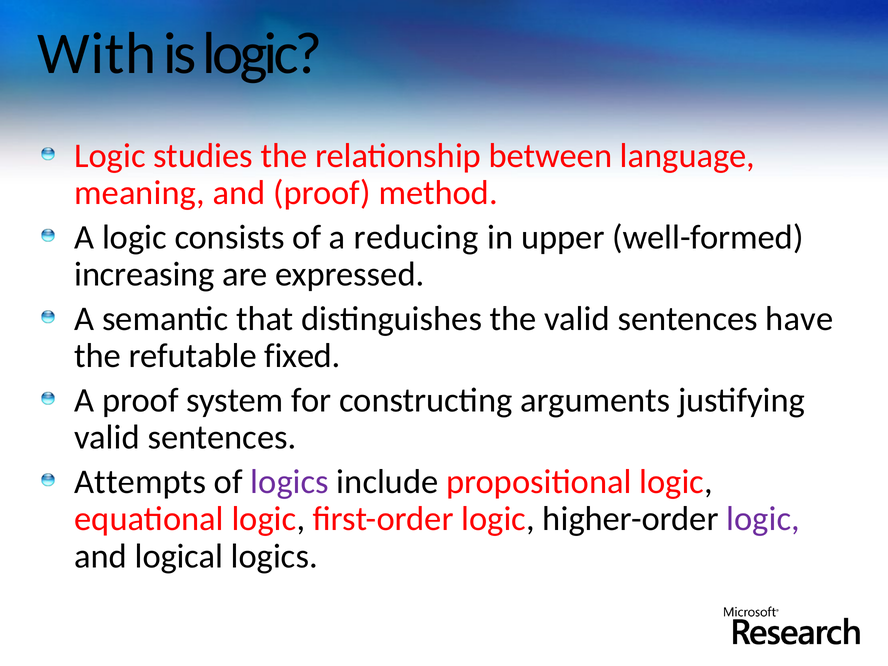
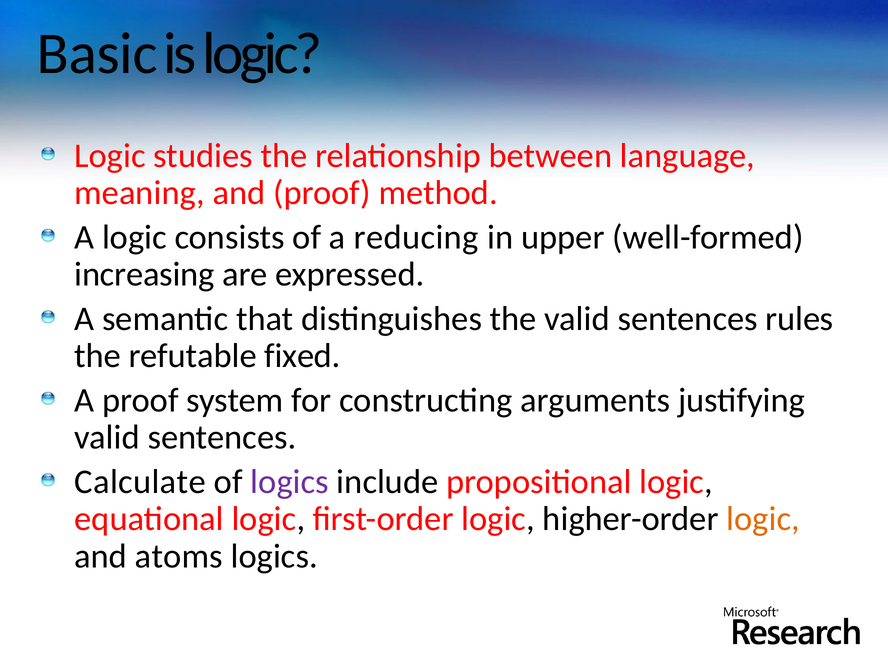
With: With -> Basic (97, 54)
have: have -> rules (799, 319)
Attempts: Attempts -> Calculate (140, 482)
logic colour: purple -> orange (763, 519)
logical: logical -> atoms (179, 556)
